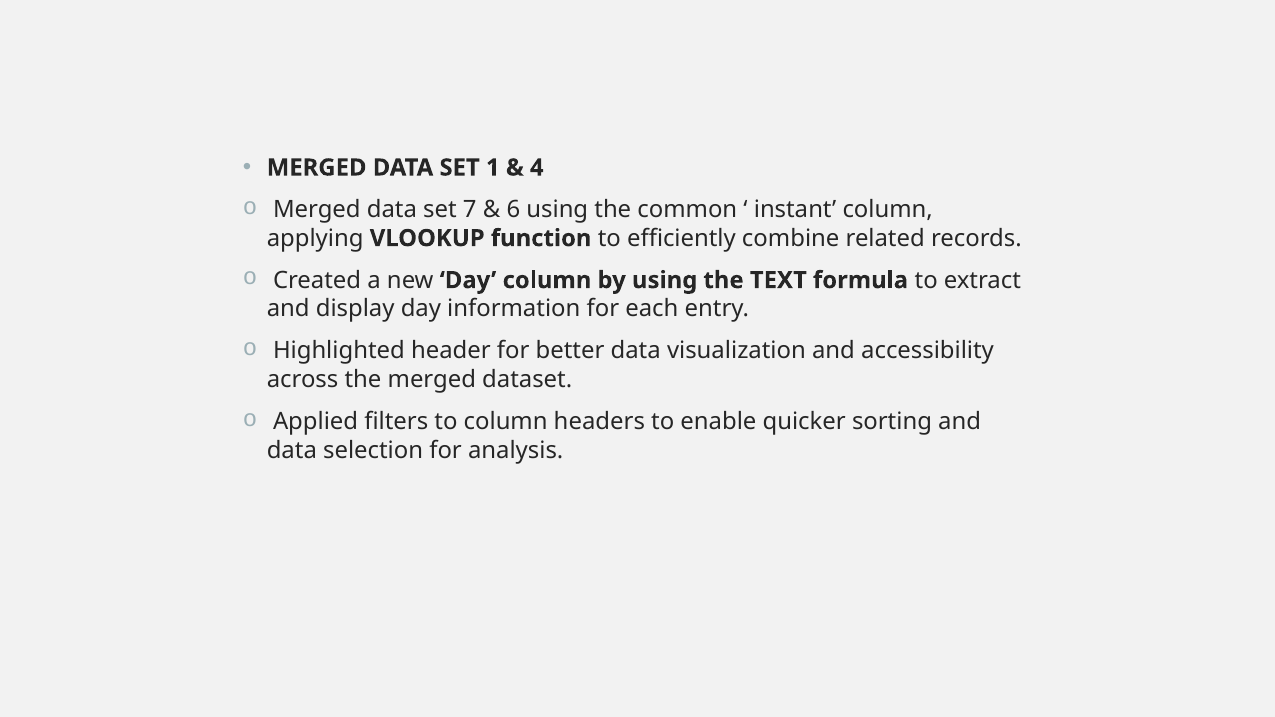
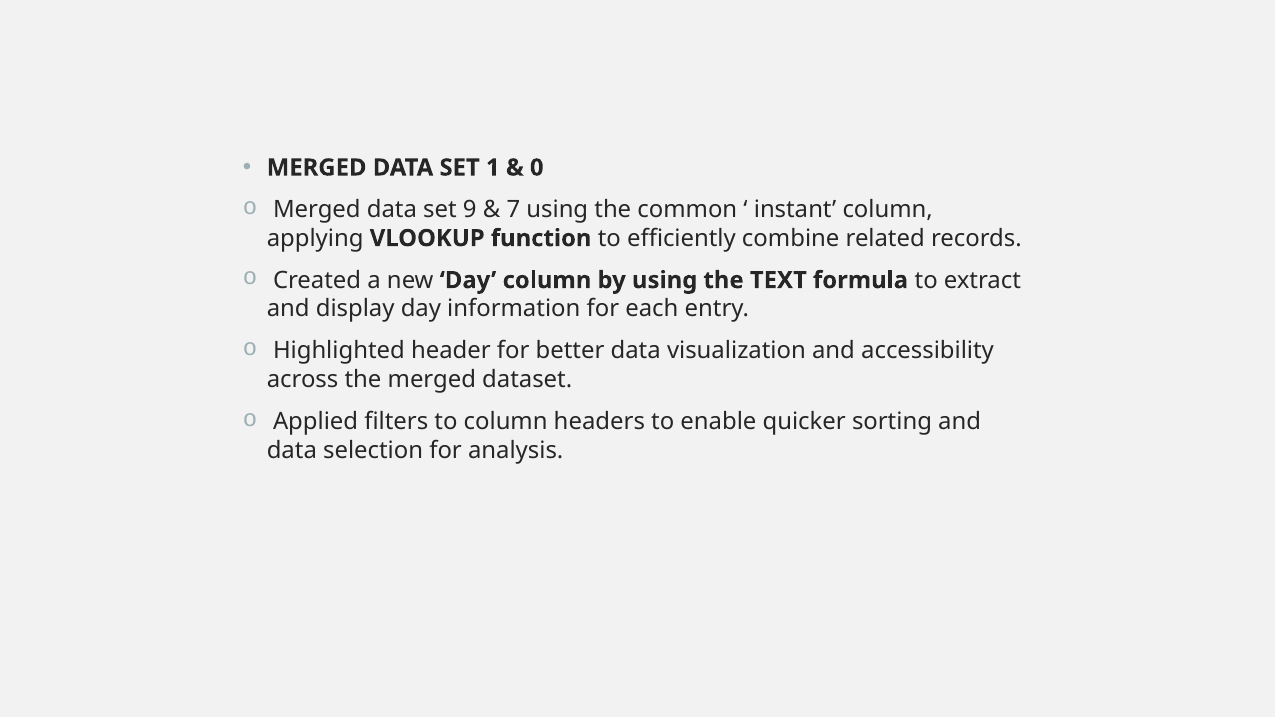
4: 4 -> 0 (537, 168)
7: 7 -> 9 (470, 210)
6: 6 -> 7 (513, 210)
